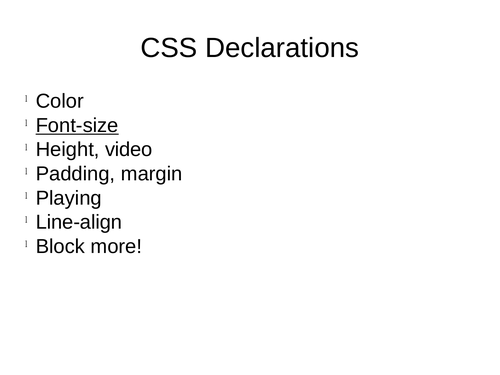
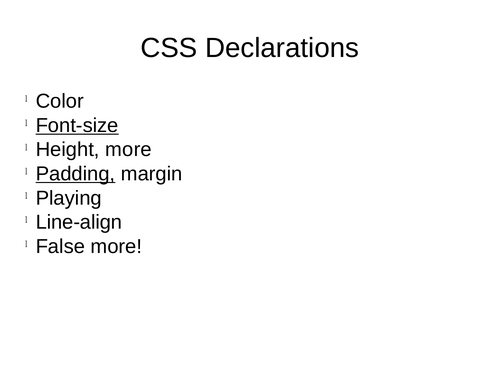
Height video: video -> more (129, 150)
Padding underline: none -> present (75, 174)
Block: Block -> False (60, 246)
